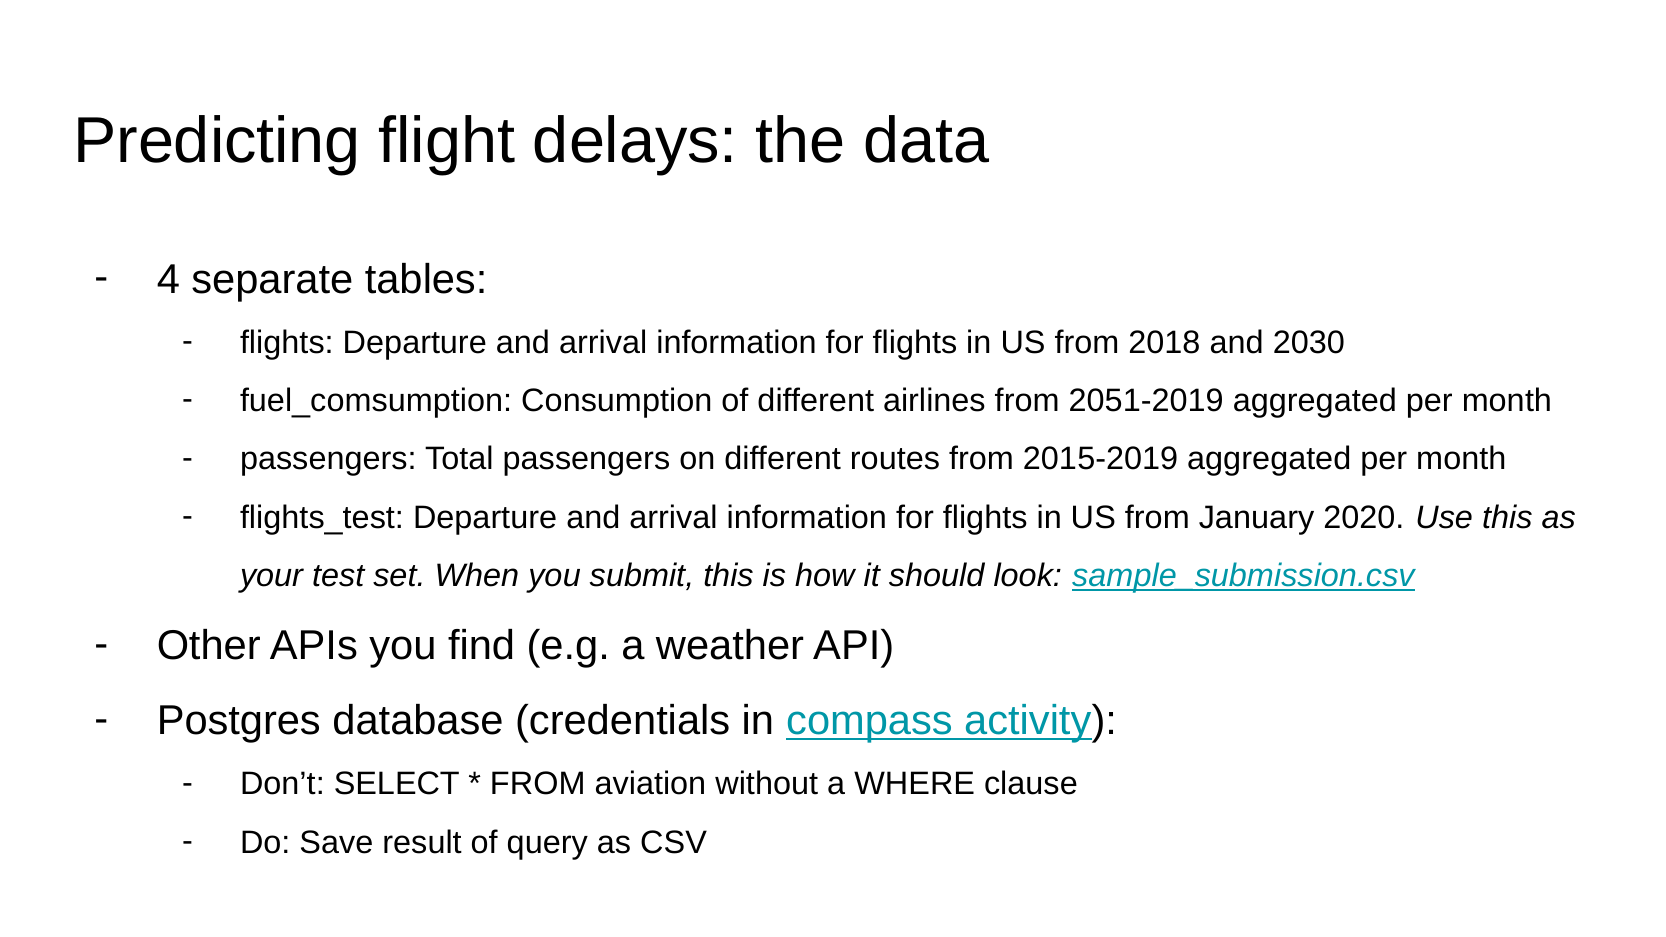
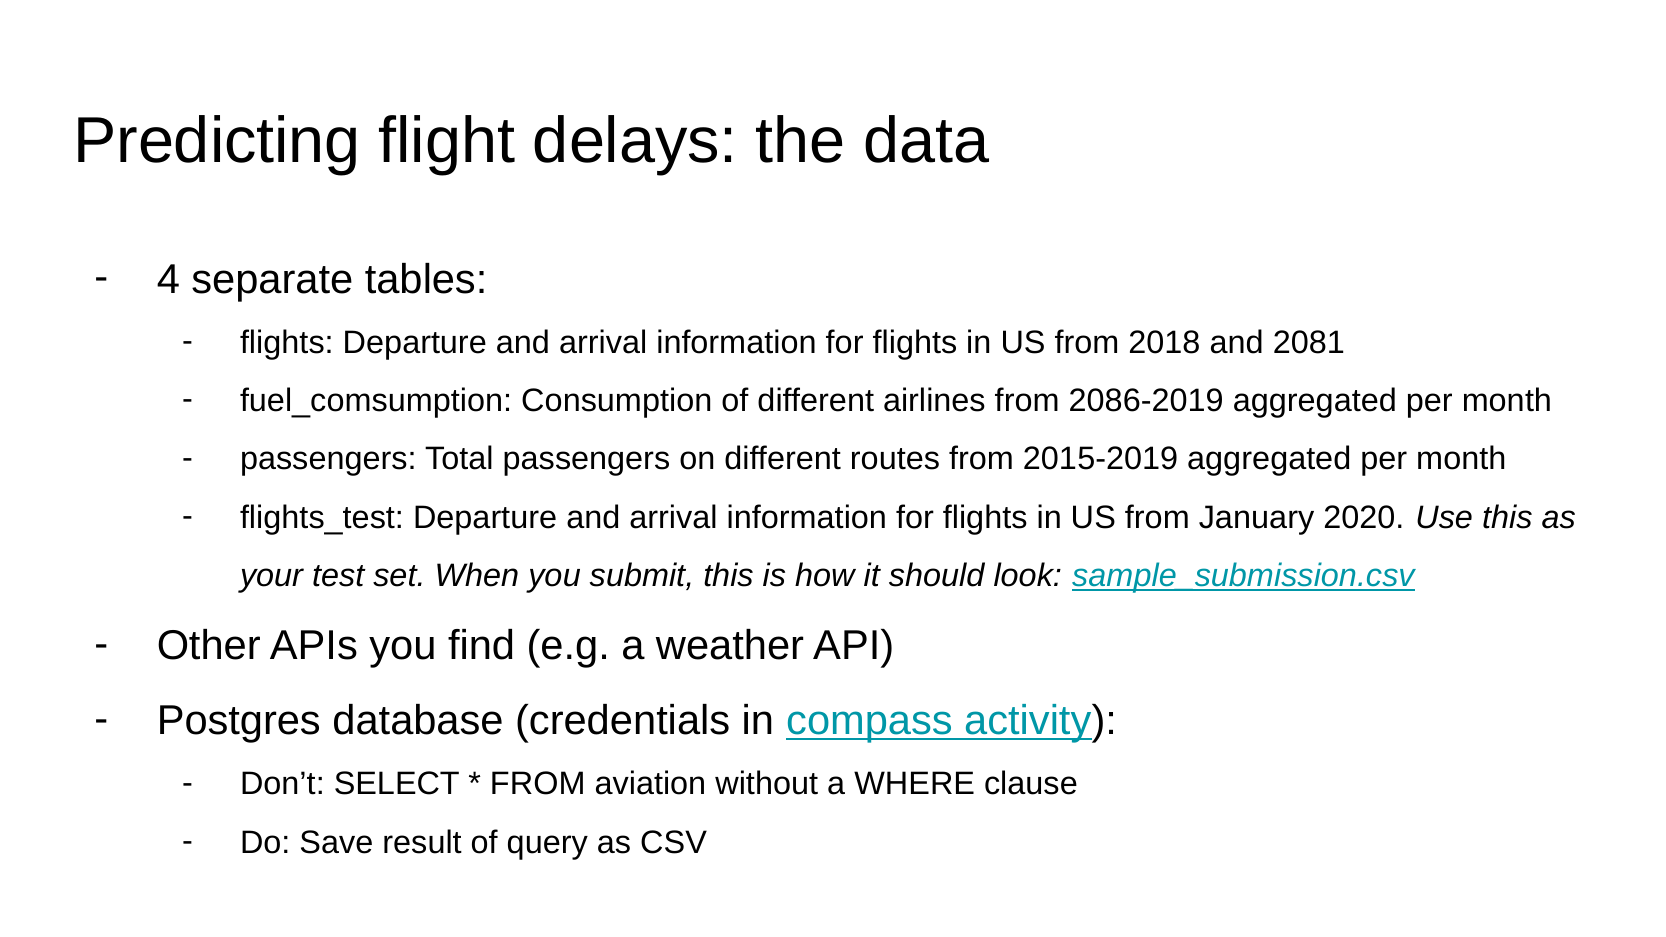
2030: 2030 -> 2081 (1309, 343)
2051-2019: 2051-2019 -> 2086-2019 (1146, 401)
